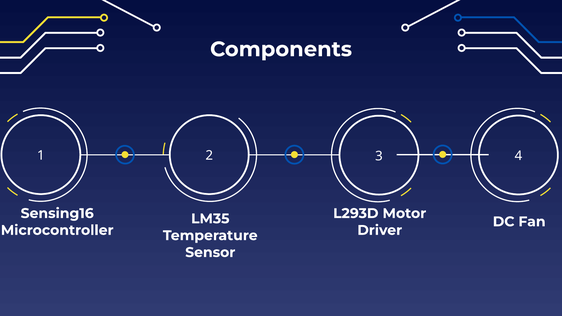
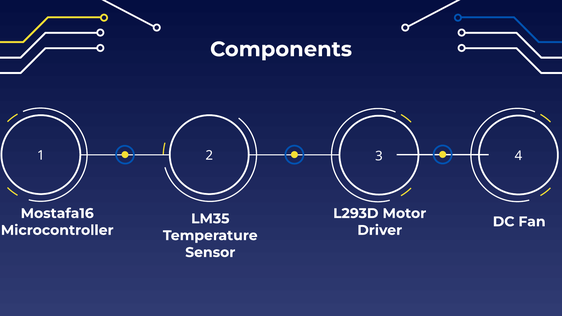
Sensing16: Sensing16 -> Mostafa16 (57, 213)
